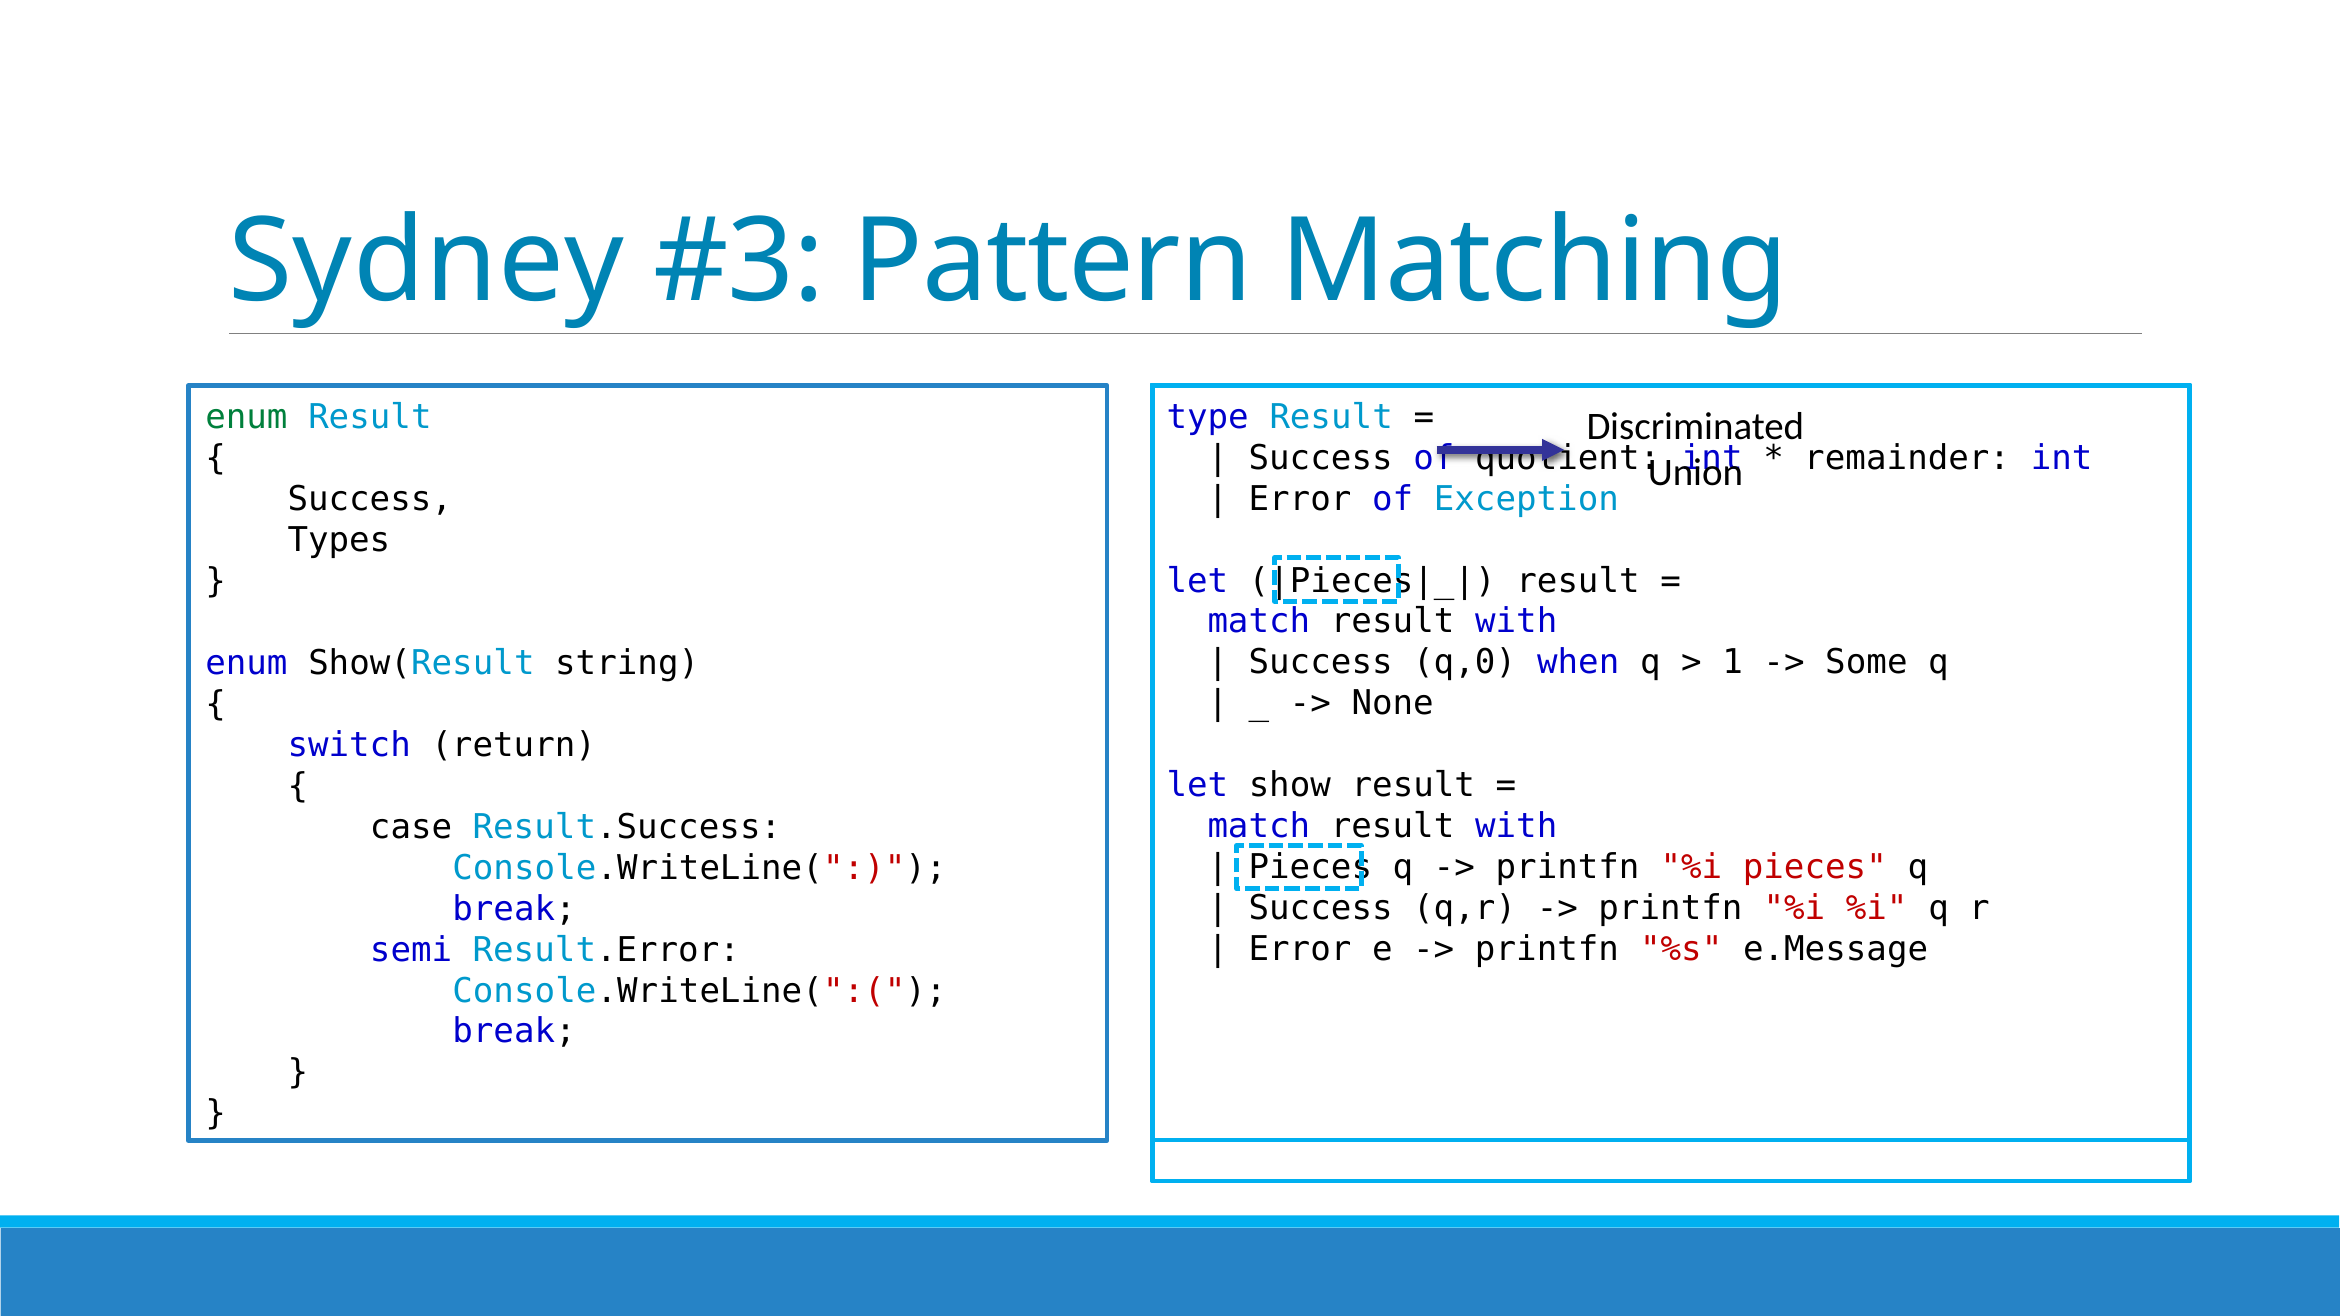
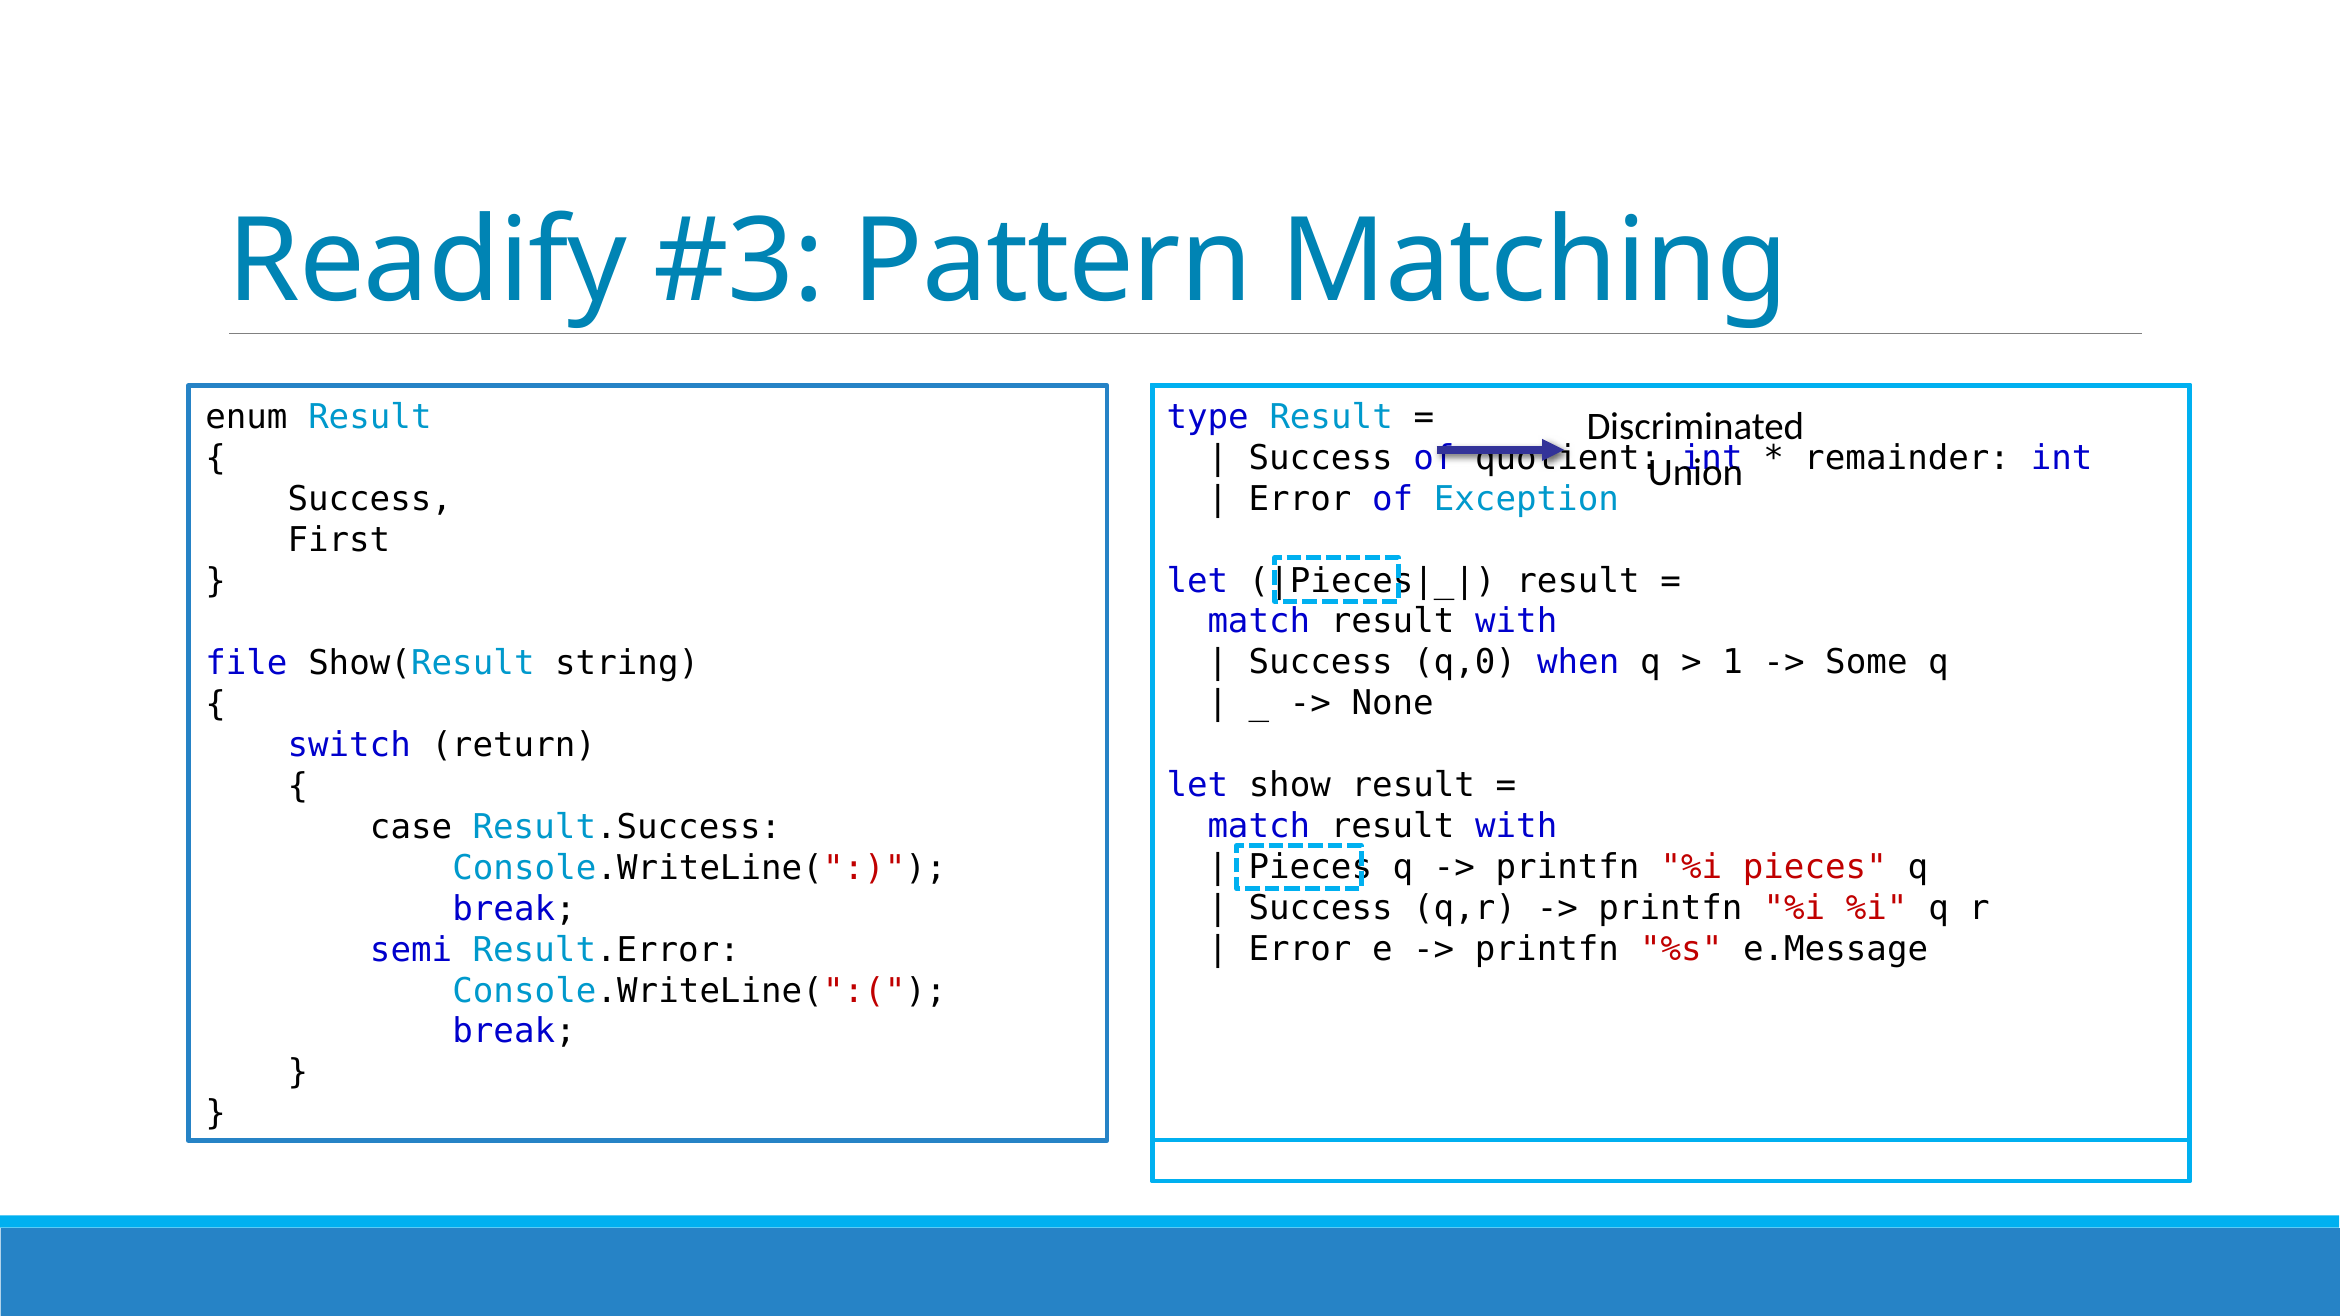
Sydney: Sydney -> Readify (427, 262)
enum colour: green -> black (246, 417)
Types: Types -> First (339, 540)
enum: enum -> file (246, 663)
